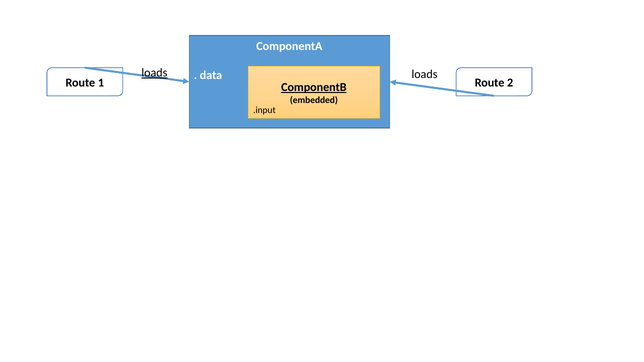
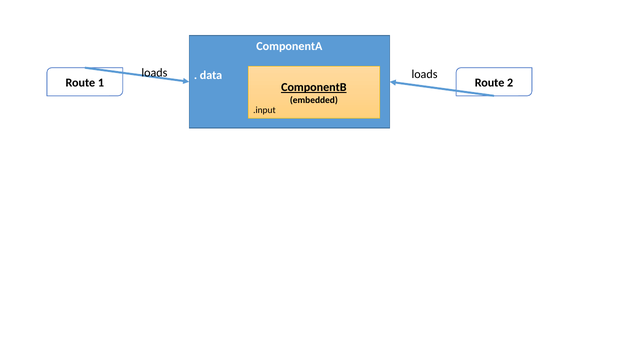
loads underline: present -> none (154, 73)
